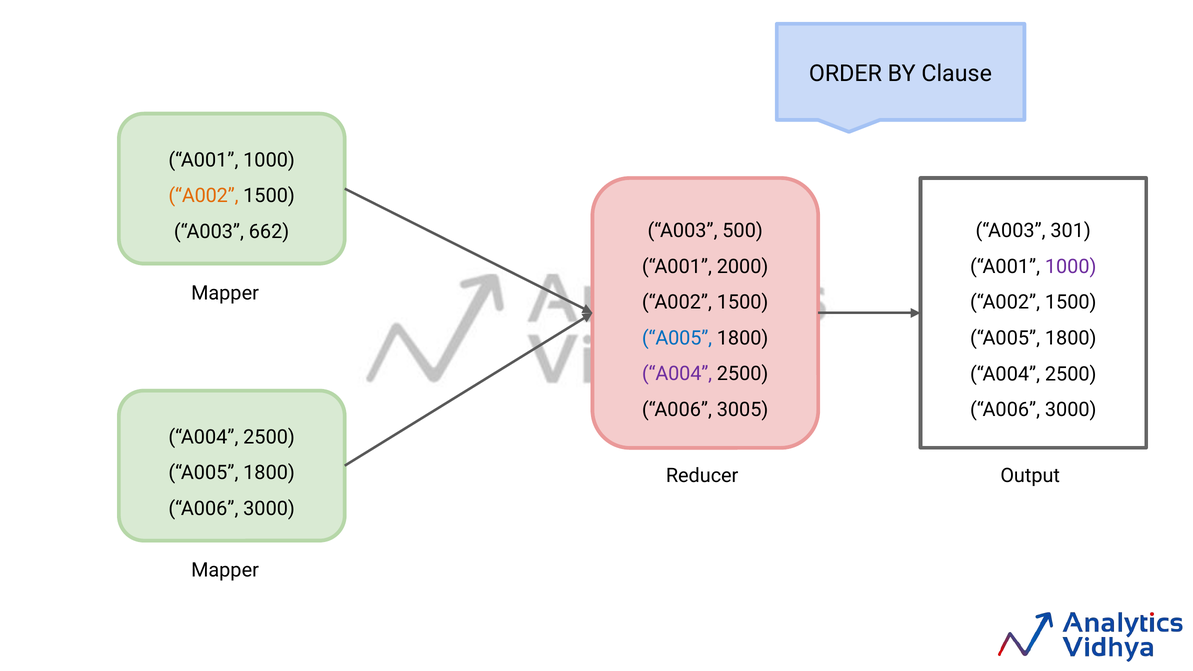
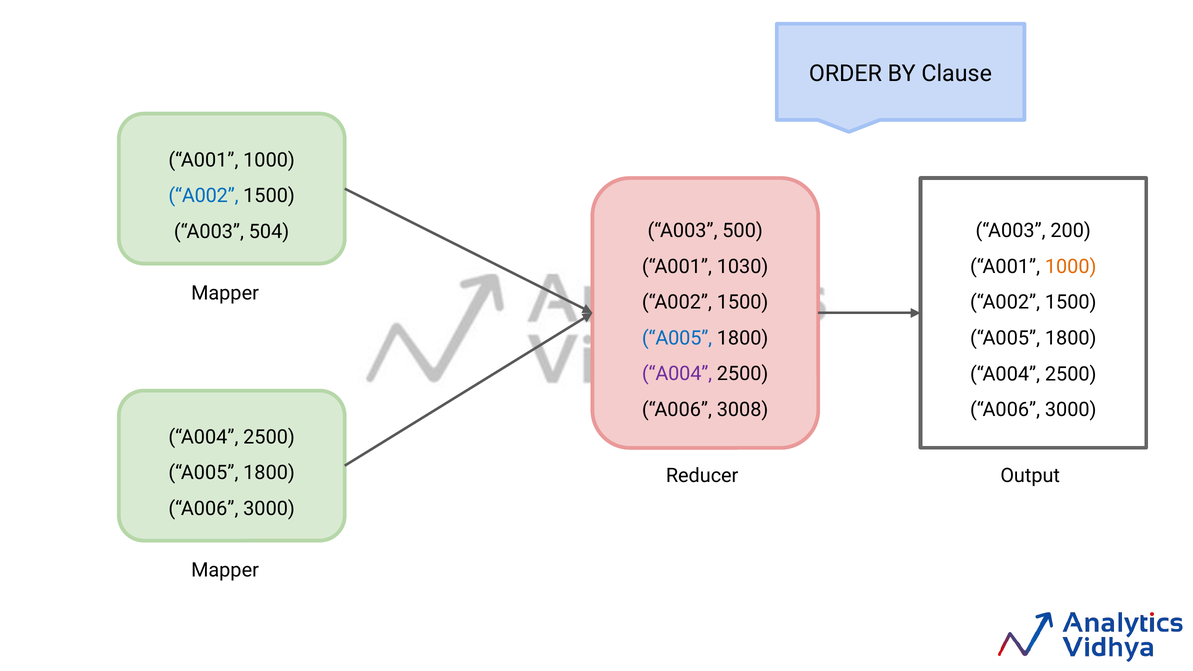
A002 colour: orange -> blue (203, 196)
301: 301 -> 200 (1071, 231)
662: 662 -> 504 (269, 232)
2000: 2000 -> 1030 (743, 267)
1000 colour: purple -> orange (1071, 267)
3005: 3005 -> 3008 (743, 410)
